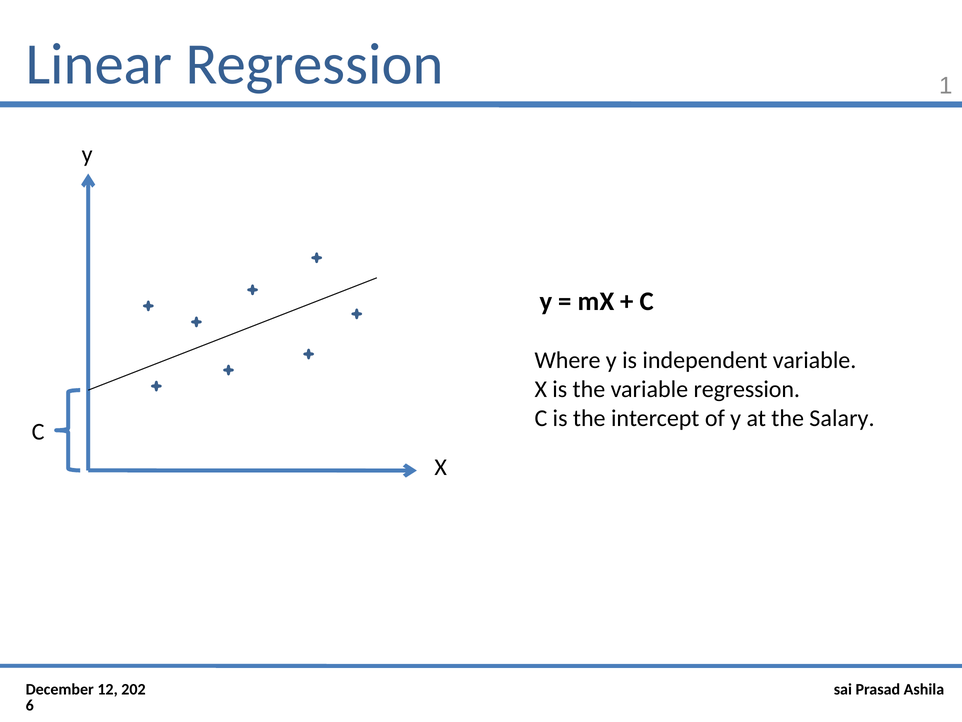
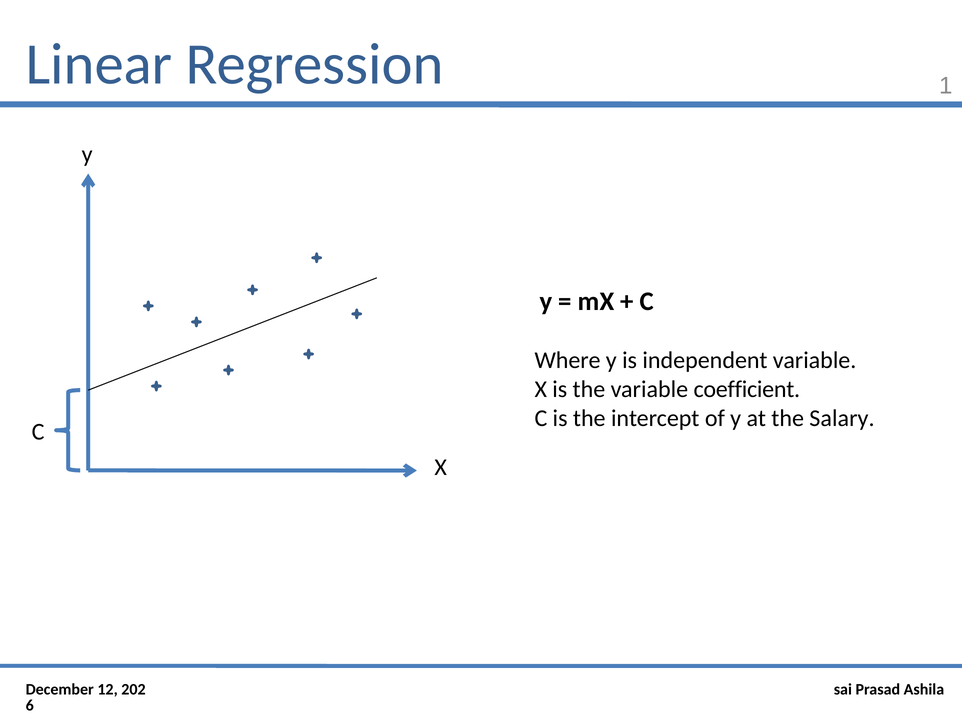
variable regression: regression -> coefficient (747, 389)
